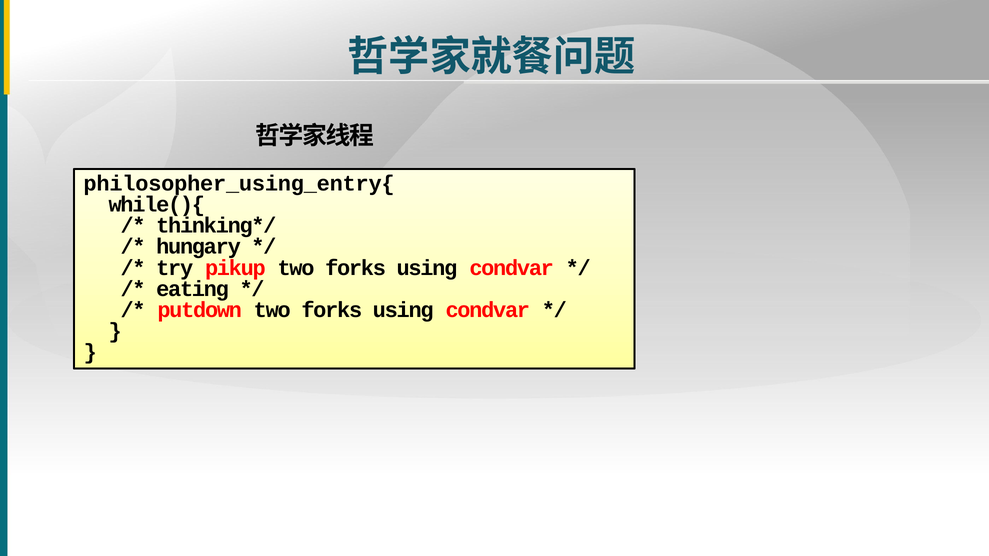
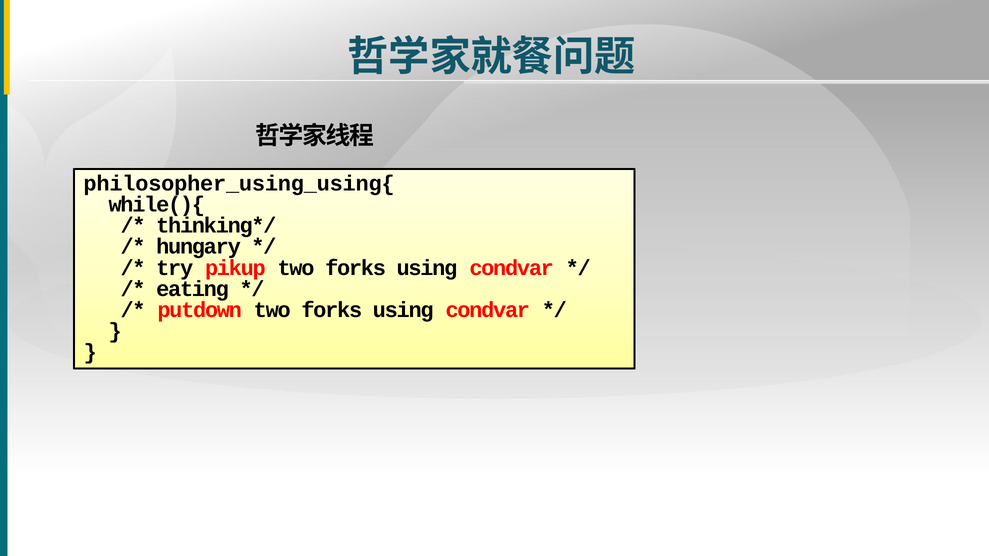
philosopher_using_entry{: philosopher_using_entry{ -> philosopher_using_using{ (239, 184)
